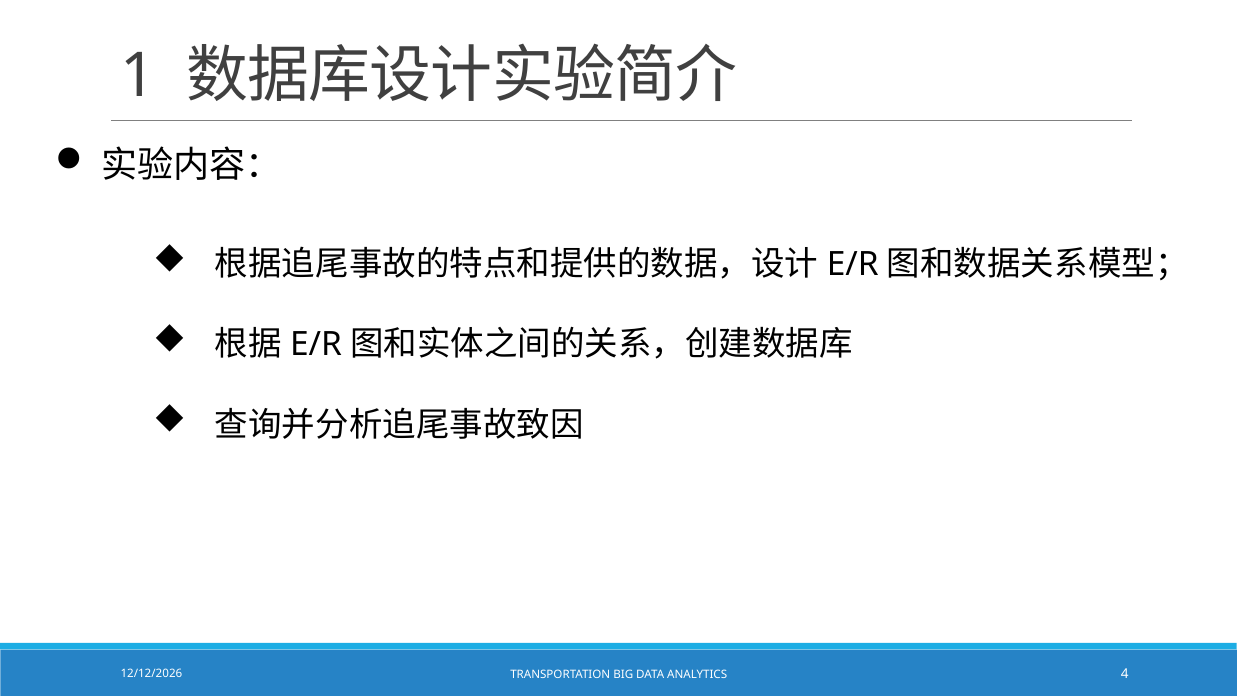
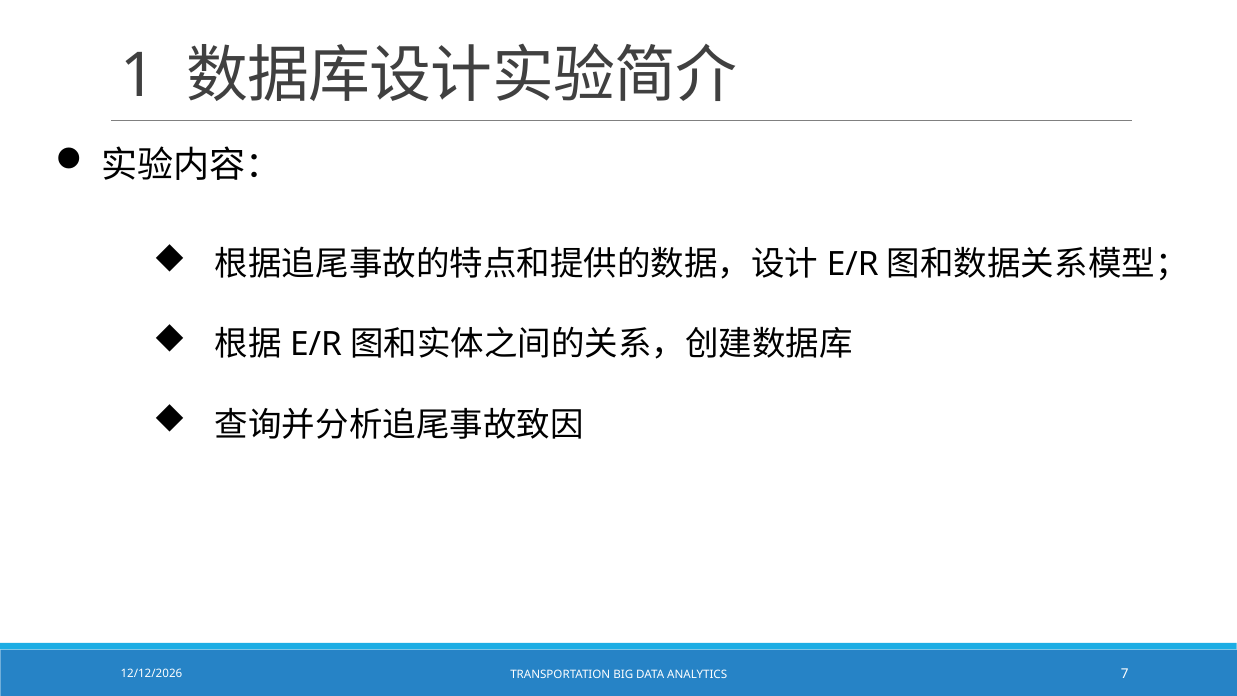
4: 4 -> 7 (1125, 674)
